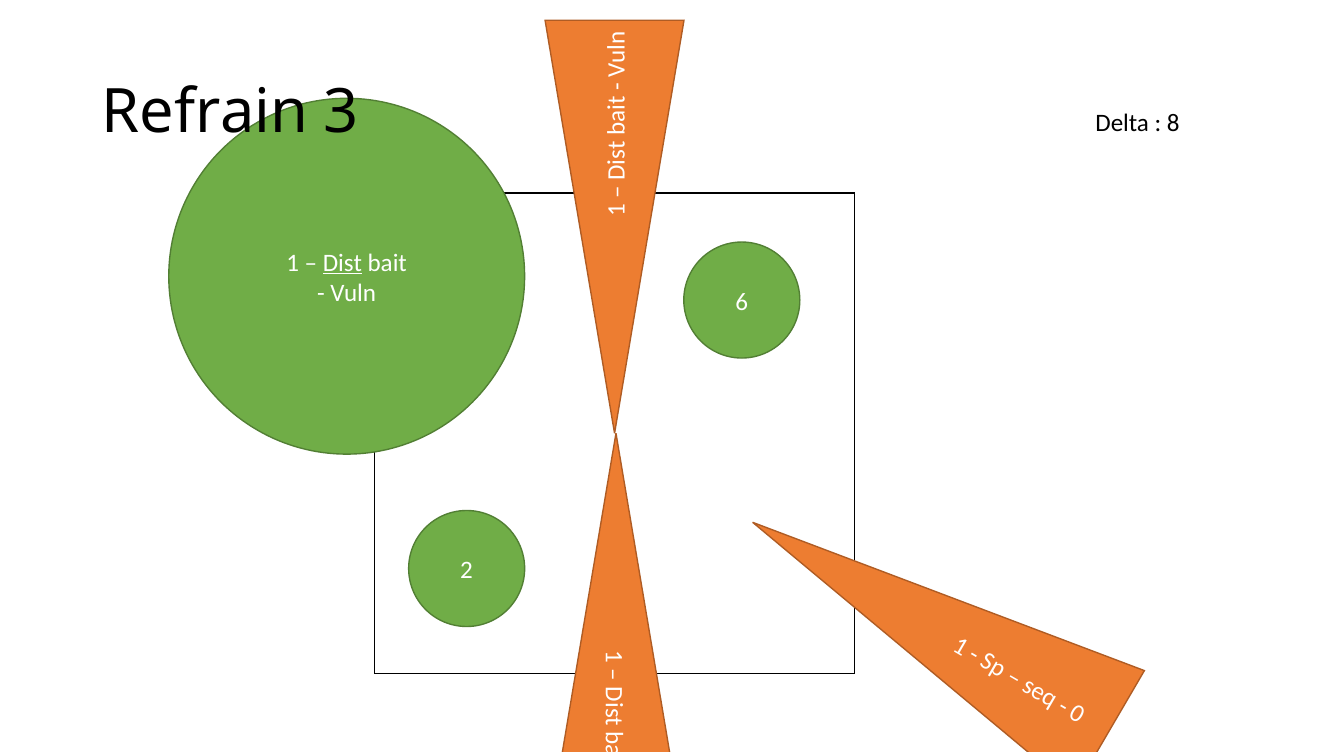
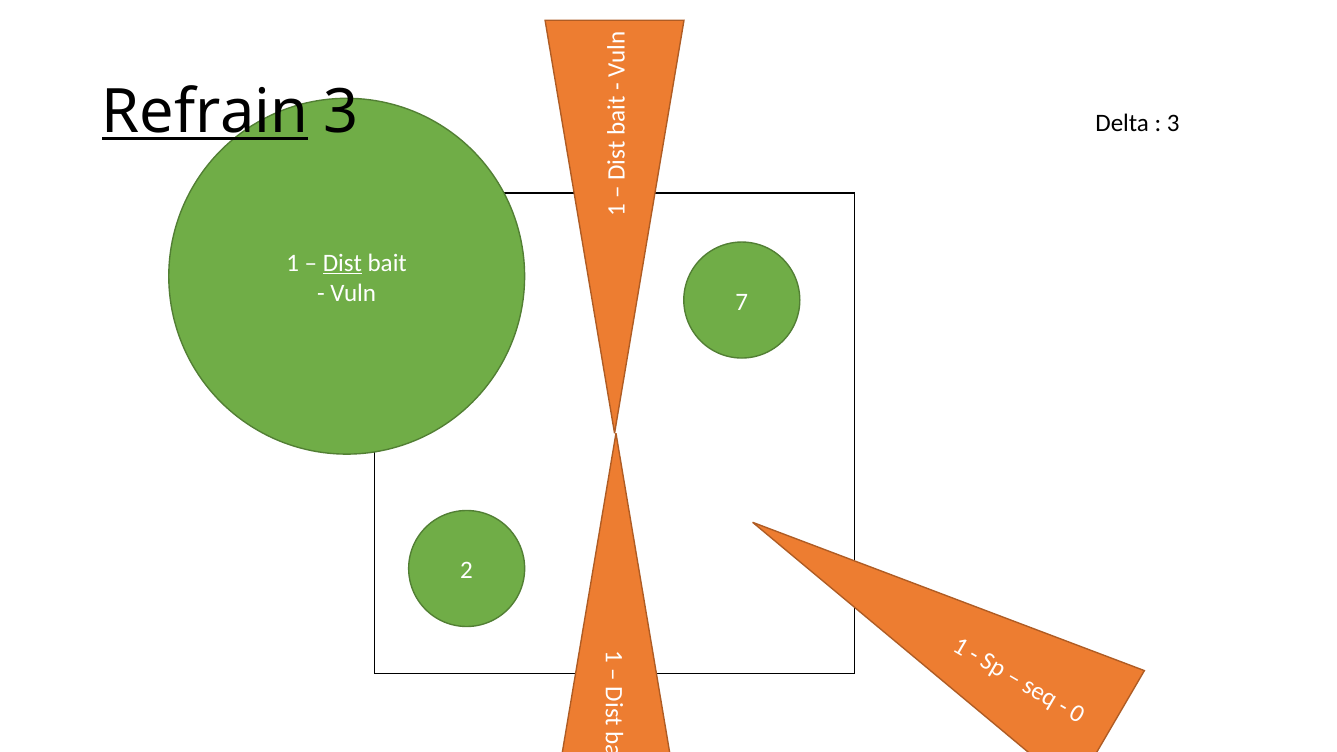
Refrain underline: none -> present (205, 112)
8: 8 -> 3 (1173, 124)
6: 6 -> 7 (742, 302)
